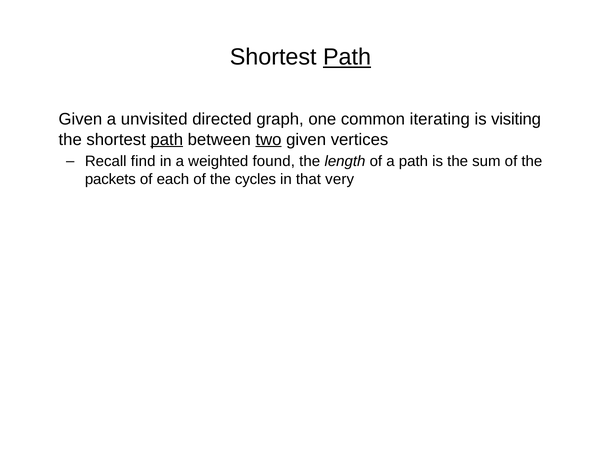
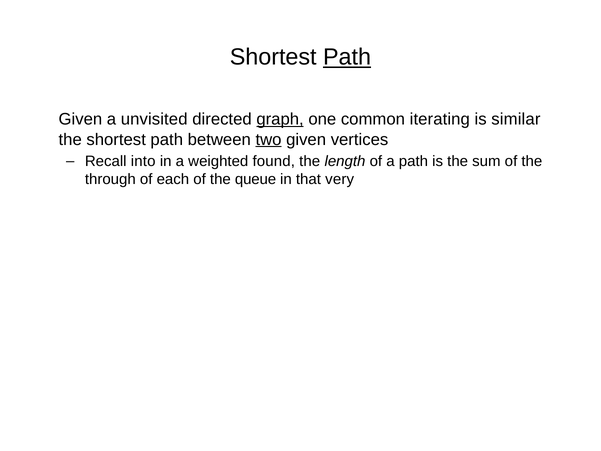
graph underline: none -> present (280, 119)
visiting: visiting -> similar (516, 119)
path underline: present -> none (167, 139)
find: find -> into (143, 161)
packets: packets -> through (110, 179)
cycles: cycles -> queue (256, 179)
